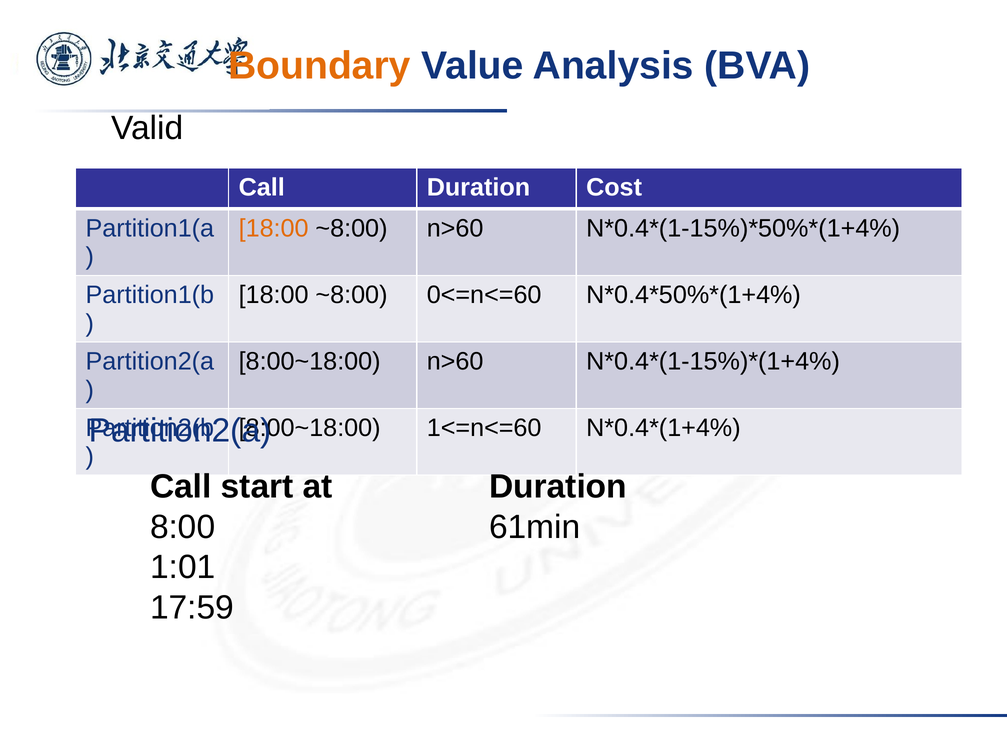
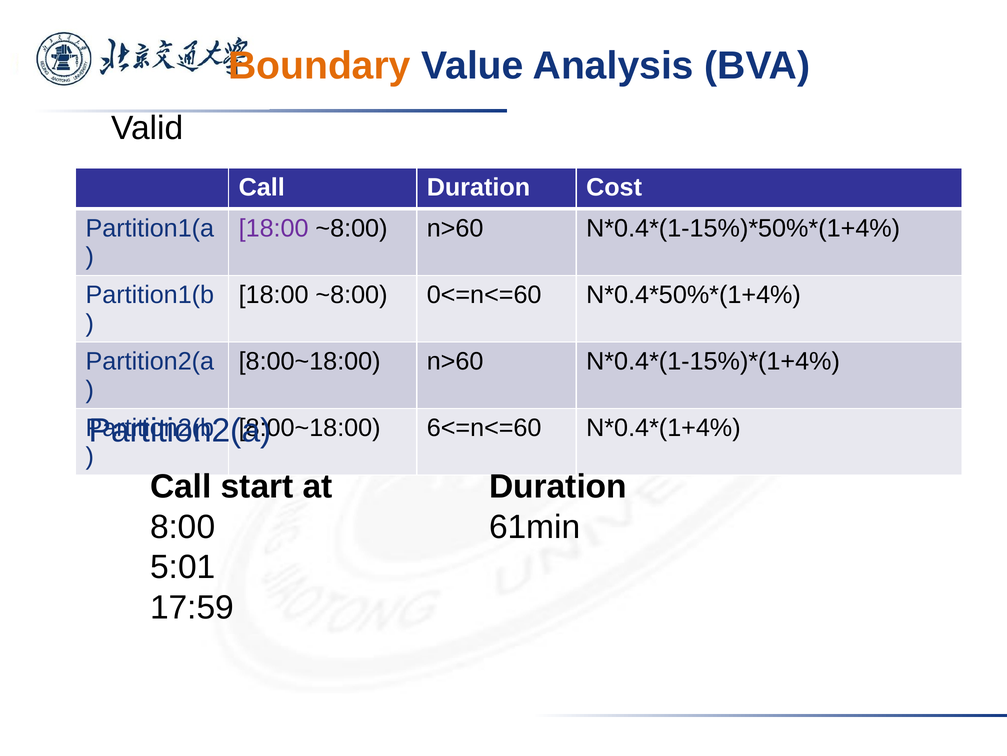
18:00 colour: orange -> purple (274, 228)
1<=n<=60: 1<=n<=60 -> 6<=n<=60 (484, 428)
1:01: 1:01 -> 5:01 (183, 567)
